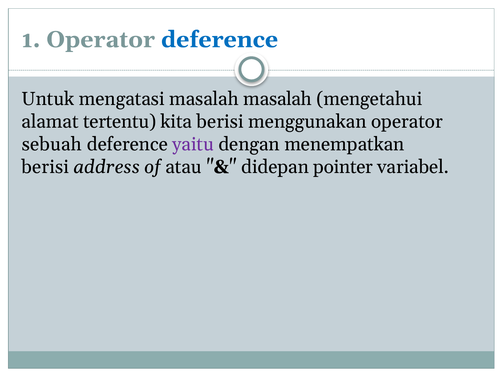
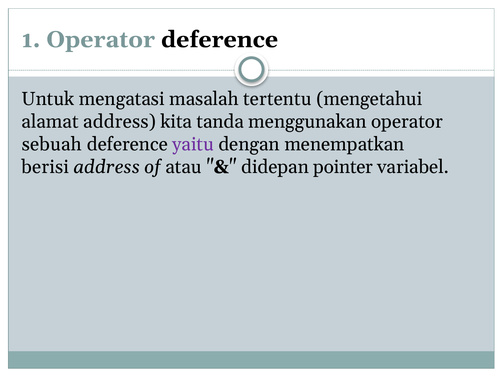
deference colour: blue -> black (219, 40)
masalah masalah: masalah -> tertentu (277, 99)
alamat tertentu: tertentu -> address (119, 122)
kita berisi: berisi -> tanda (220, 122)
